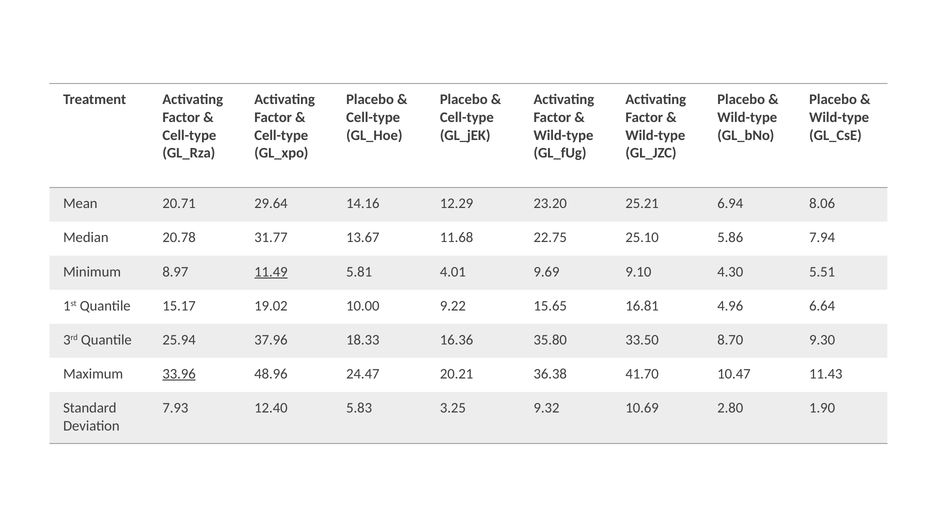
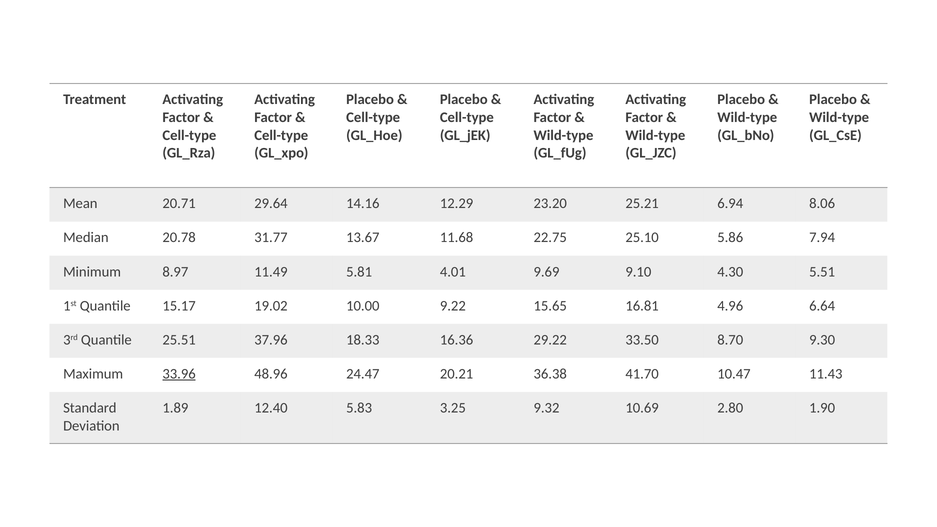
11.49 underline: present -> none (271, 272)
25.94: 25.94 -> 25.51 (179, 340)
35.80: 35.80 -> 29.22 (550, 340)
7.93: 7.93 -> 1.89 (175, 408)
